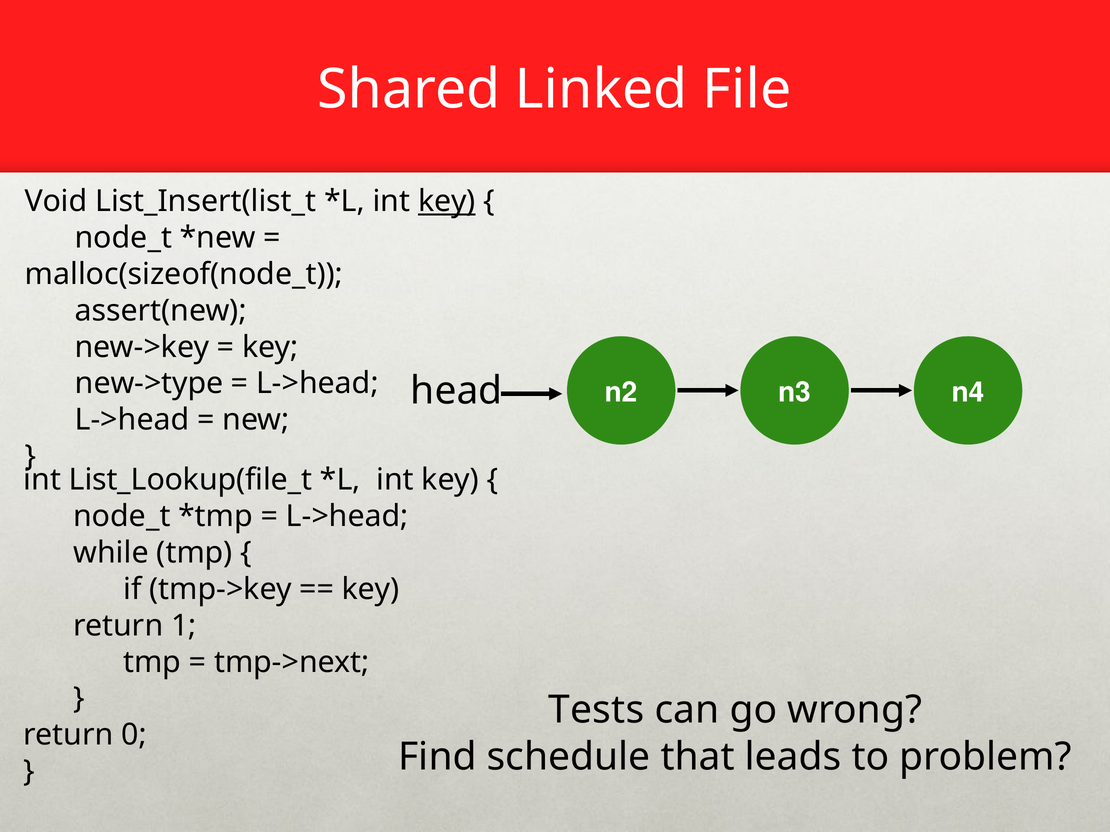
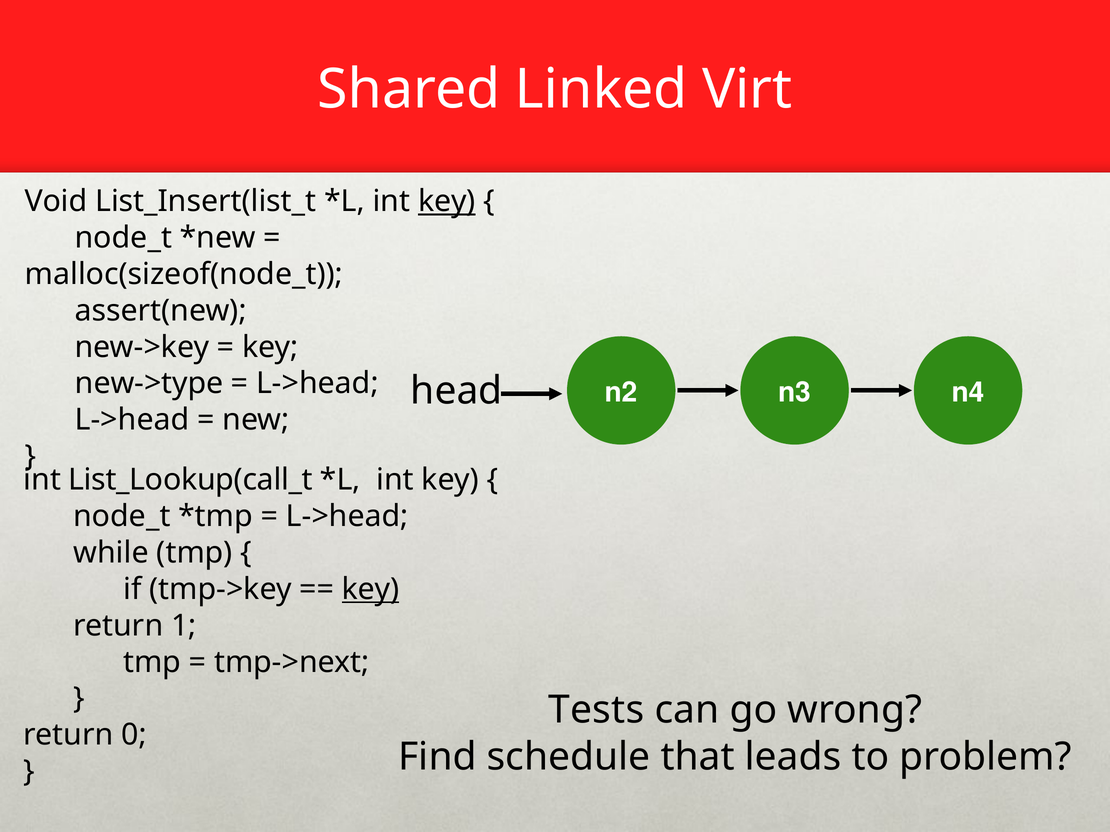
File: File -> Virt (747, 89)
List_Lookup(file_t: List_Lookup(file_t -> List_Lookup(call_t (191, 480)
key underline: none -> present (371, 590)
